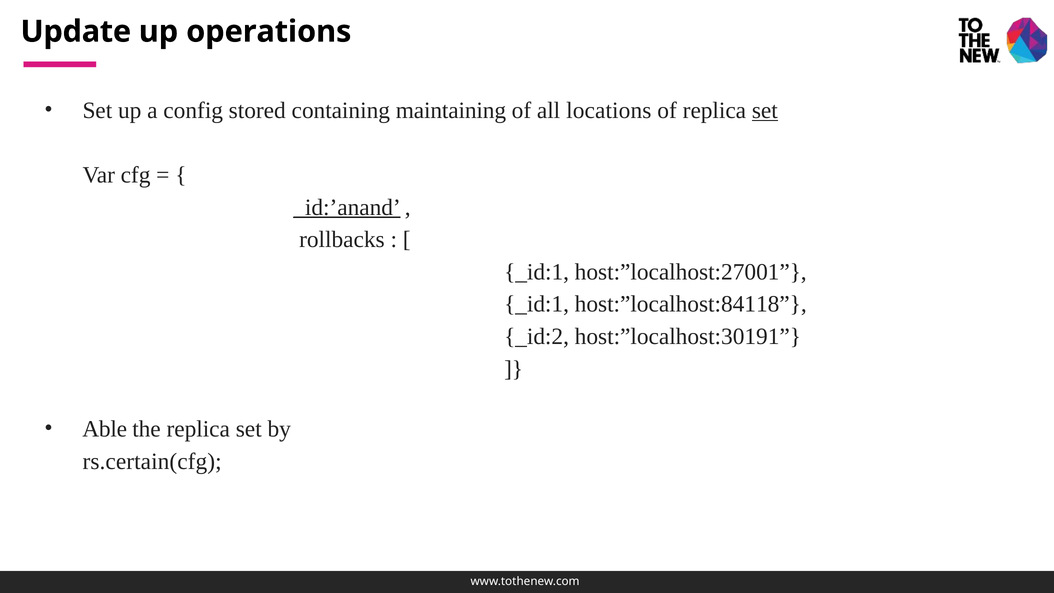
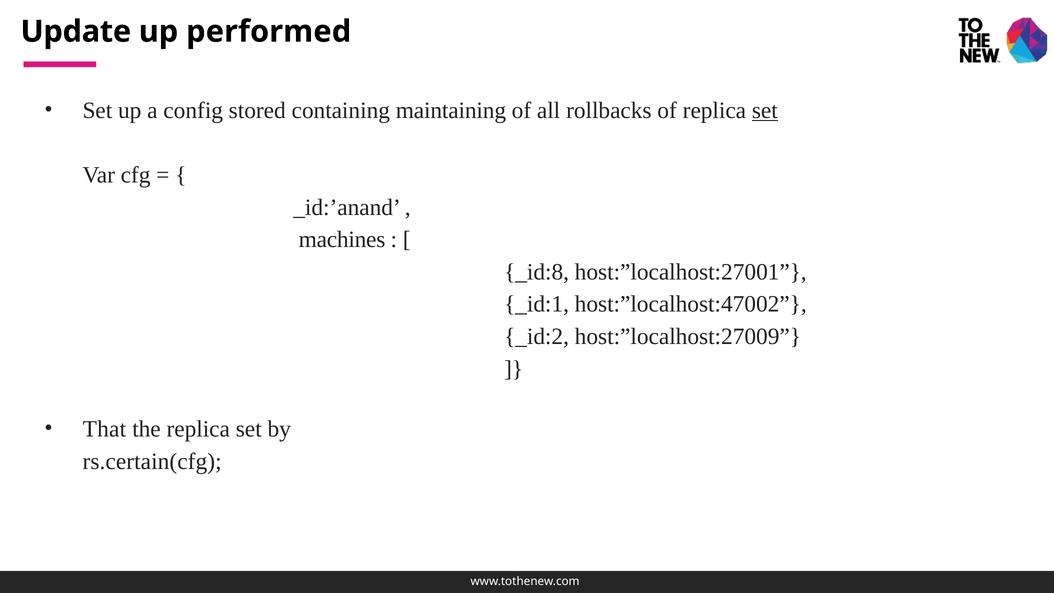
operations: operations -> performed (269, 32)
locations: locations -> rollbacks (609, 110)
_id:’anand underline: present -> none (347, 207)
rollbacks: rollbacks -> machines (342, 240)
_id:1: _id:1 -> _id:8 (537, 272)
host:”localhost:84118: host:”localhost:84118 -> host:”localhost:47002 (691, 304)
host:”localhost:30191: host:”localhost:30191 -> host:”localhost:27009 (688, 336)
Able: Able -> That (104, 429)
